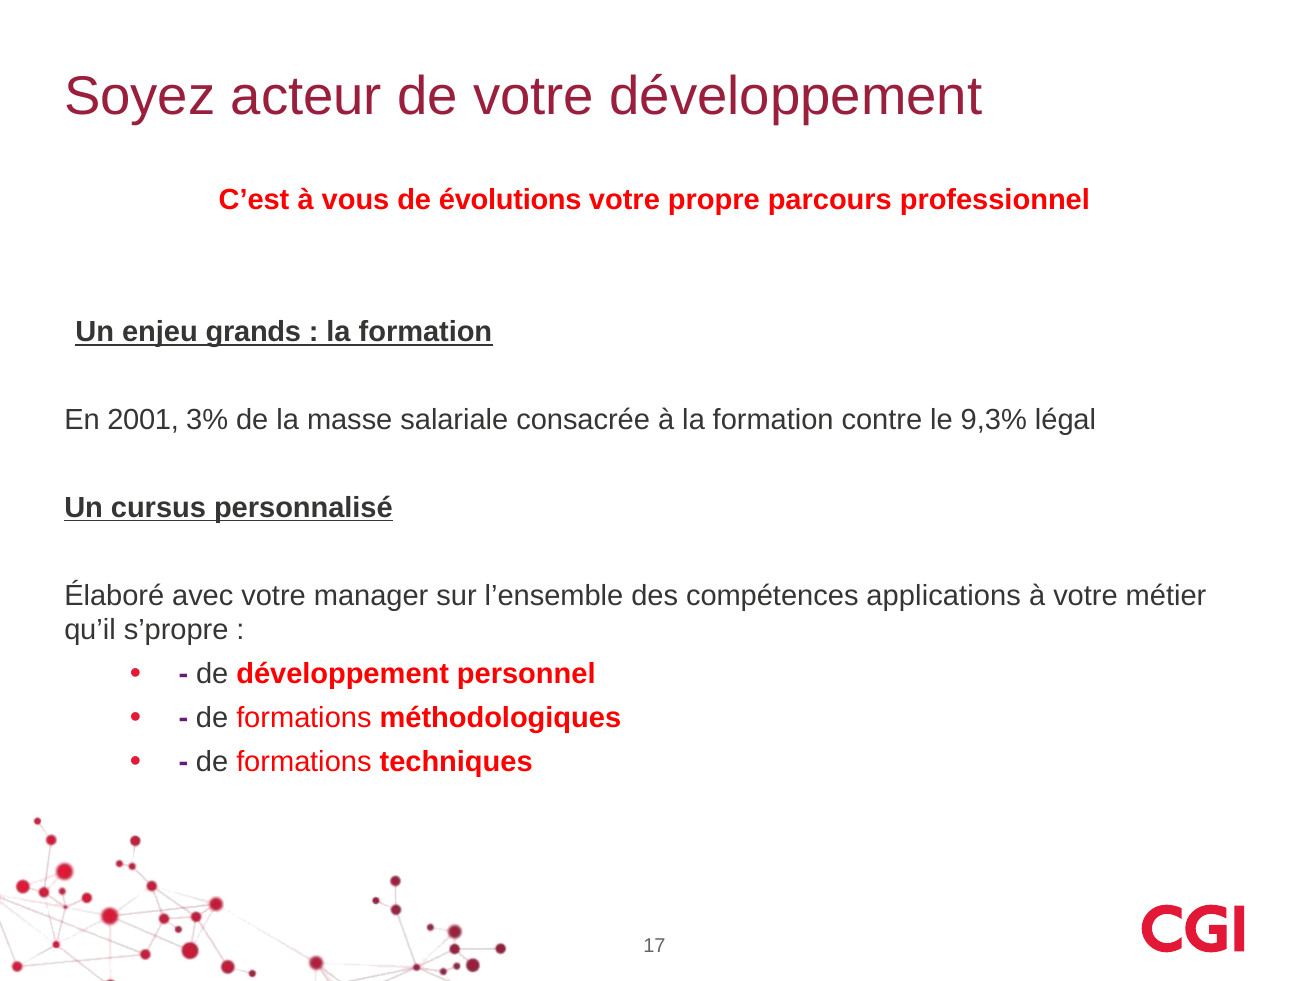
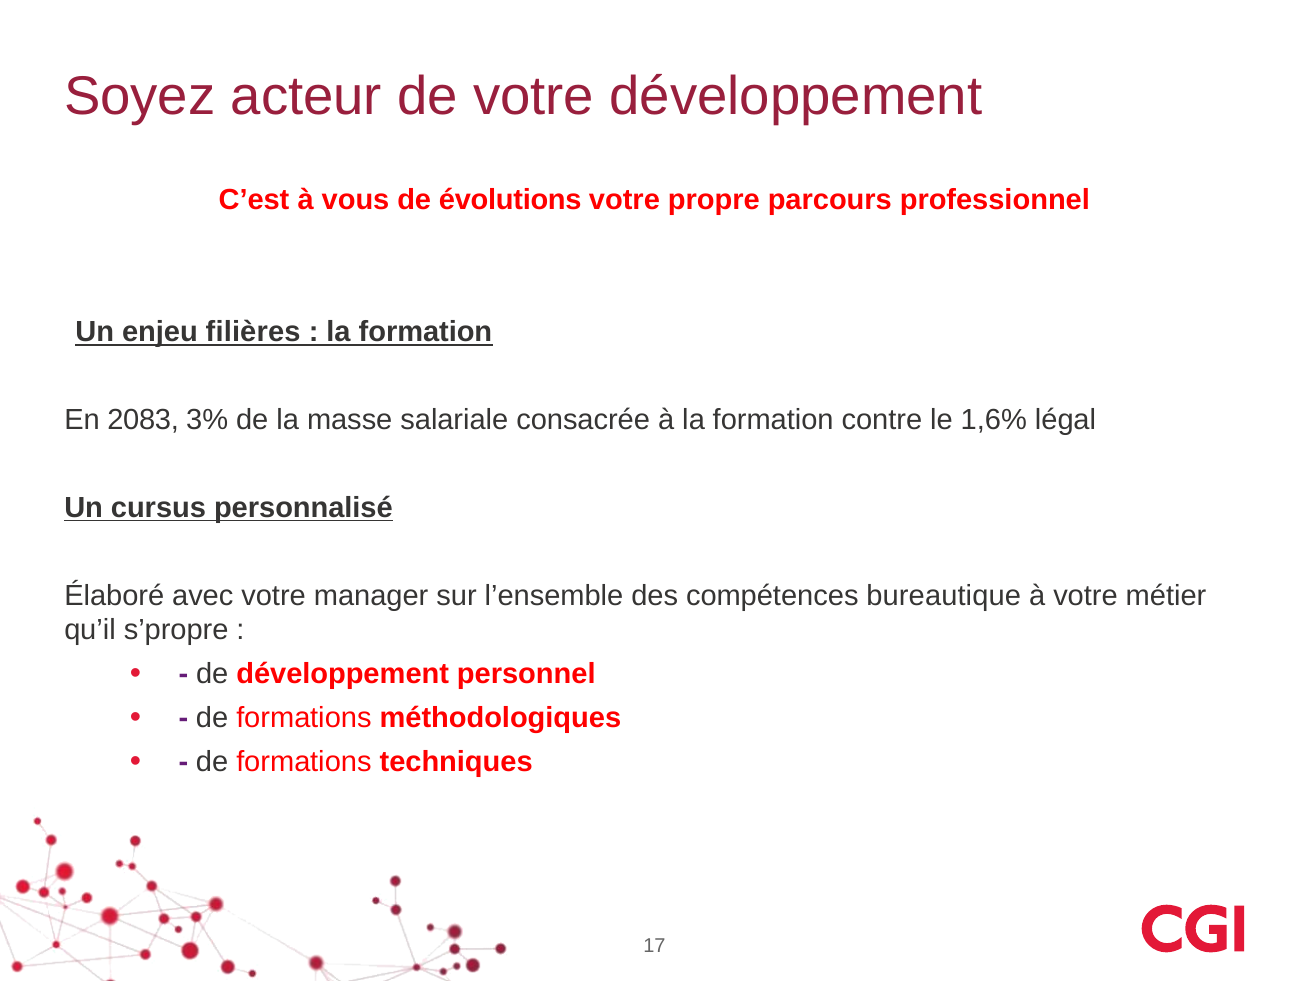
grands: grands -> filières (253, 332)
2001: 2001 -> 2083 (143, 420)
9,3%: 9,3% -> 1,6% (994, 420)
applications: applications -> bureautique (944, 596)
